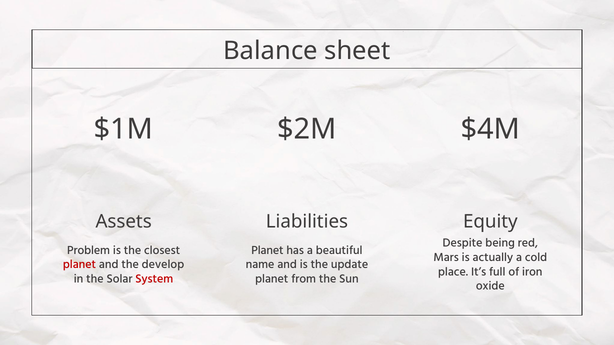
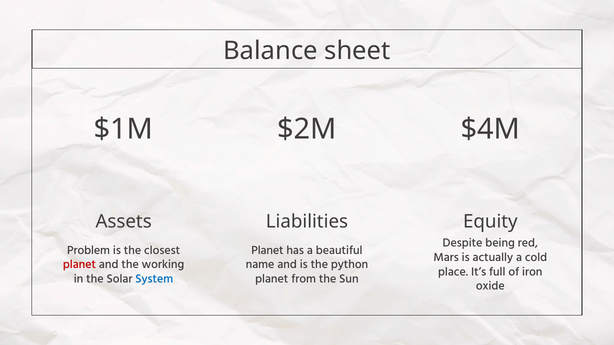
develop: develop -> working (163, 265)
update: update -> python (350, 265)
System colour: red -> blue (154, 279)
